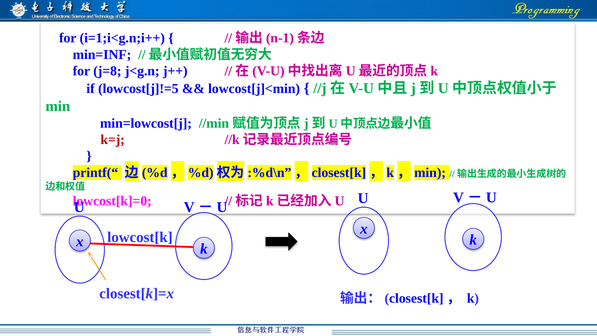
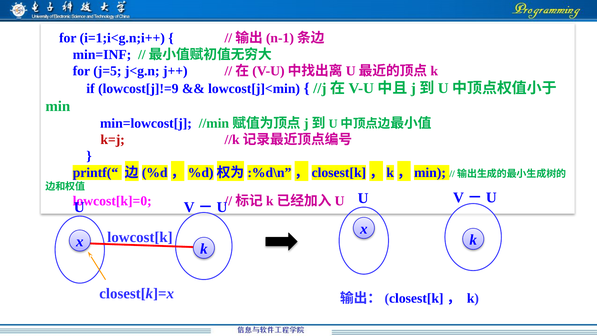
j=8: j=8 -> j=5 (107, 71)
lowcost[j]!=5: lowcost[j]!=5 -> lowcost[j]!=9 (138, 89)
